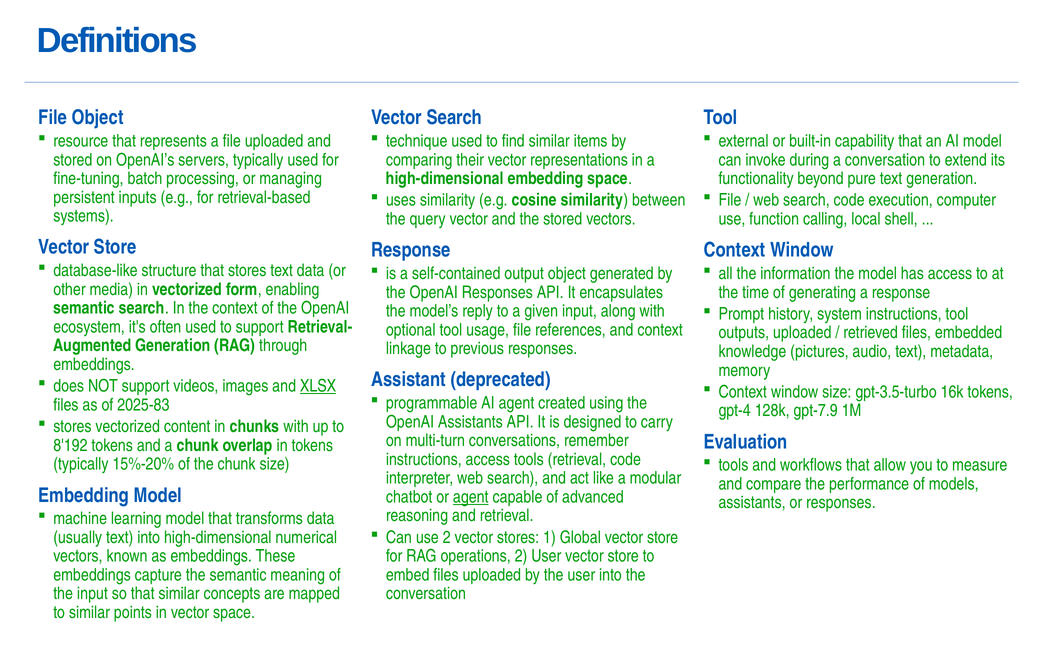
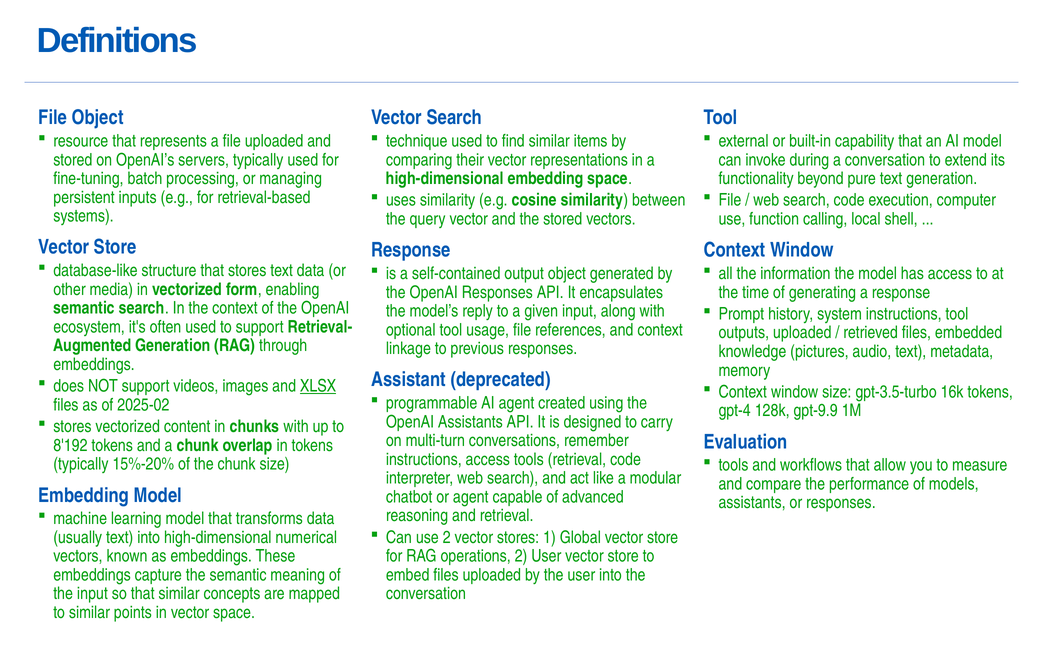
2025-83: 2025-83 -> 2025-02 (143, 405)
gpt-7.9: gpt-7.9 -> gpt-9.9 (816, 411)
agent underline: present -> none (471, 497)
